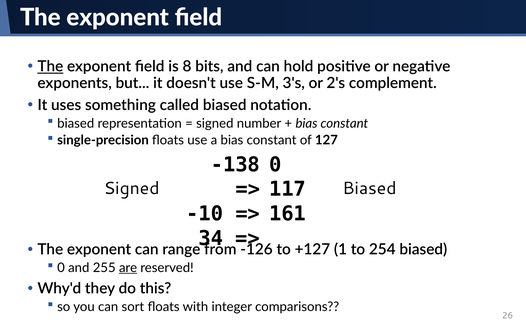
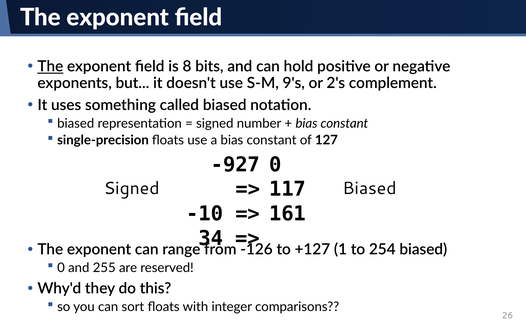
3's: 3's -> 9's (294, 83)
-138: -138 -> -927 (235, 165)
are underline: present -> none (128, 268)
